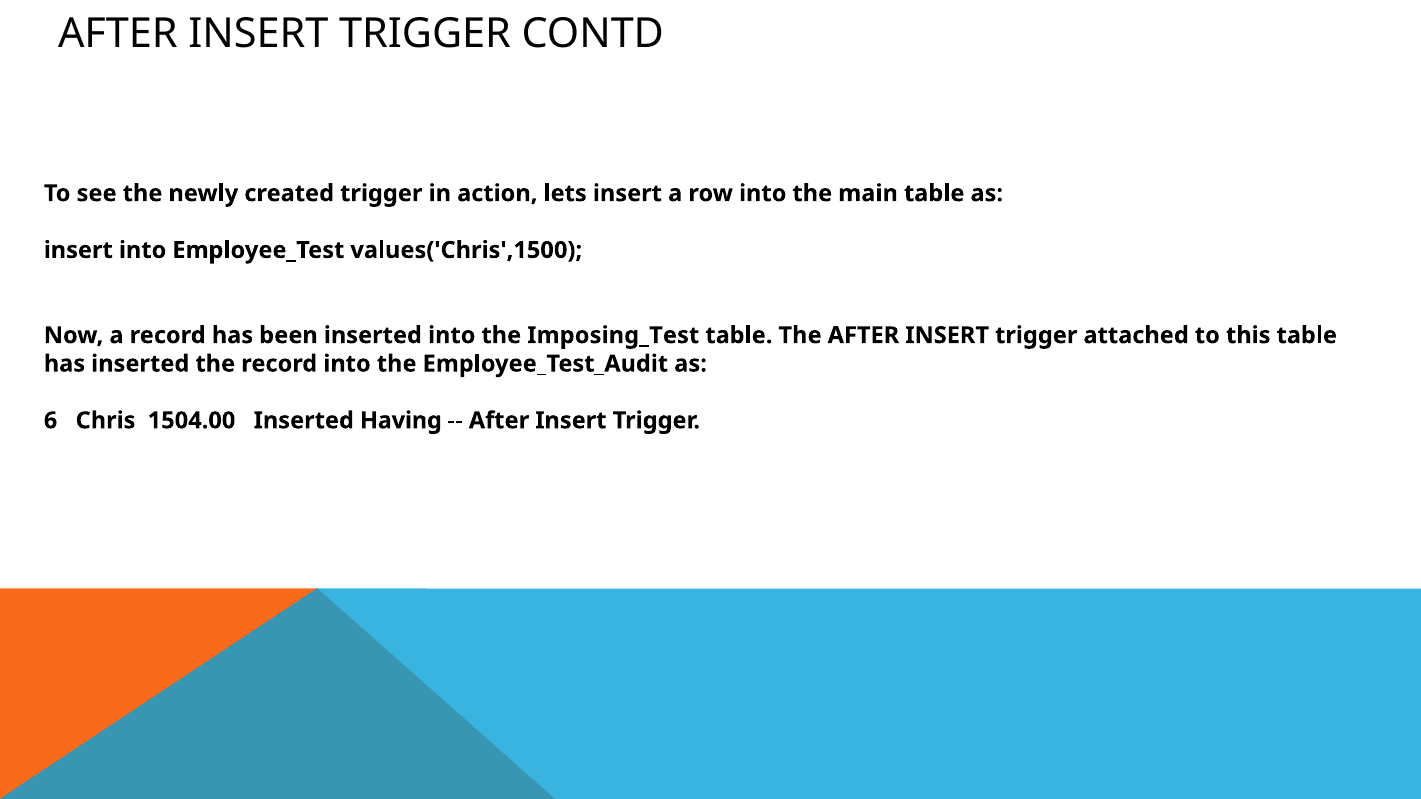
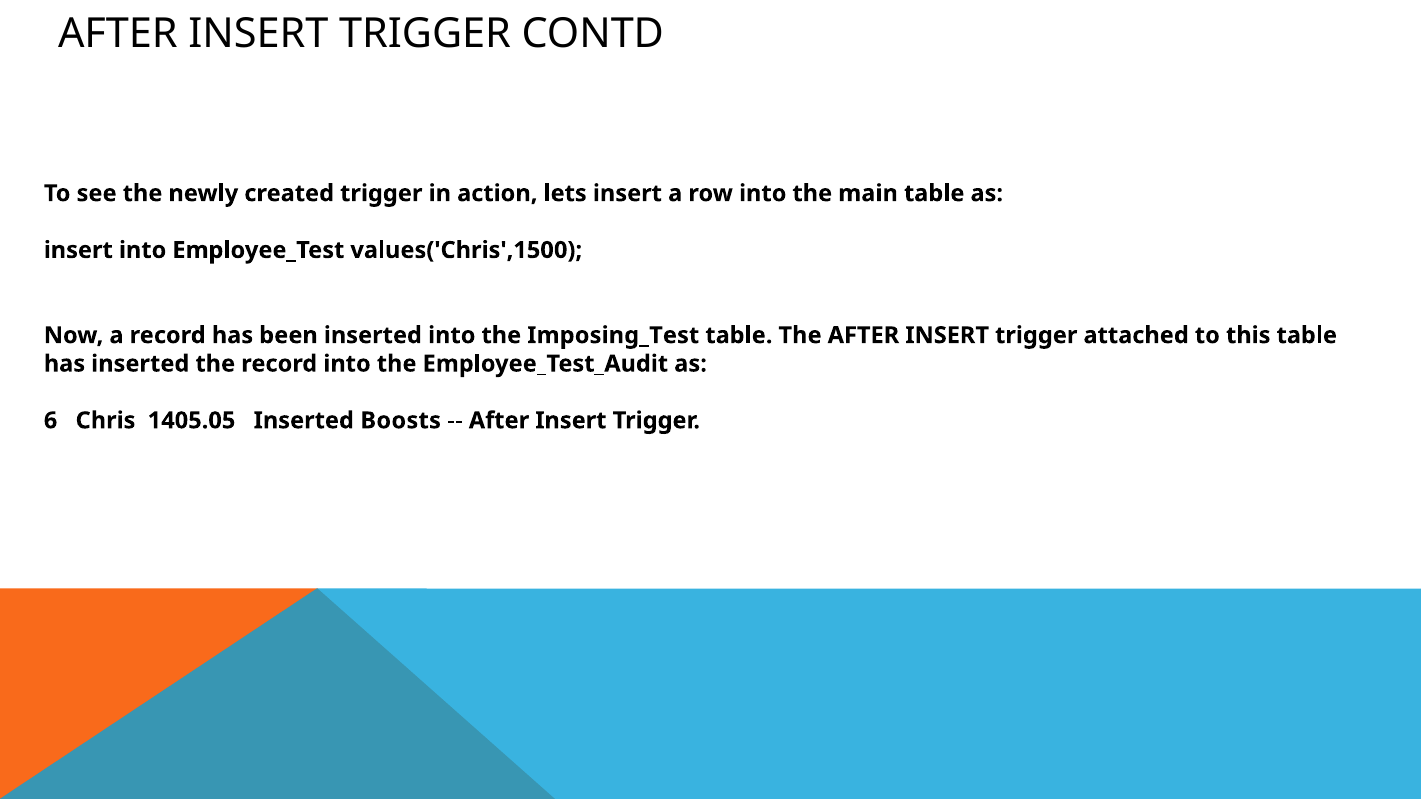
1504.00: 1504.00 -> 1405.05 (192, 421)
Having: Having -> Boosts (401, 421)
